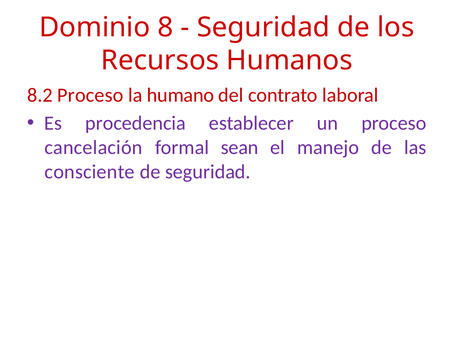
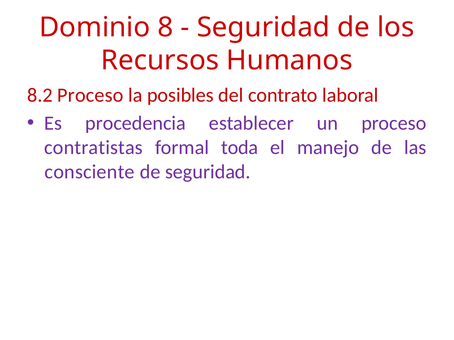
humano: humano -> posibles (180, 95)
cancelación: cancelación -> contratistas (94, 148)
sean: sean -> toda (240, 148)
